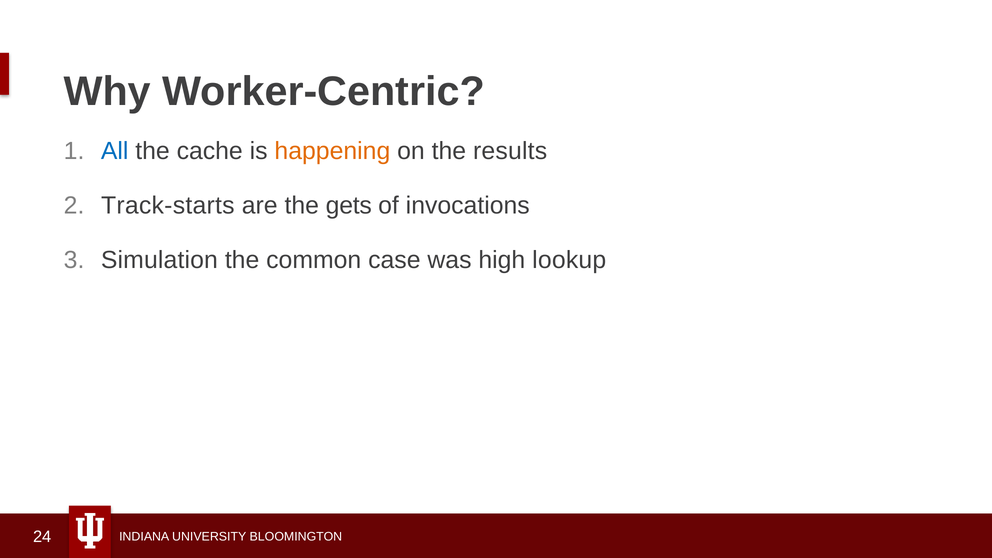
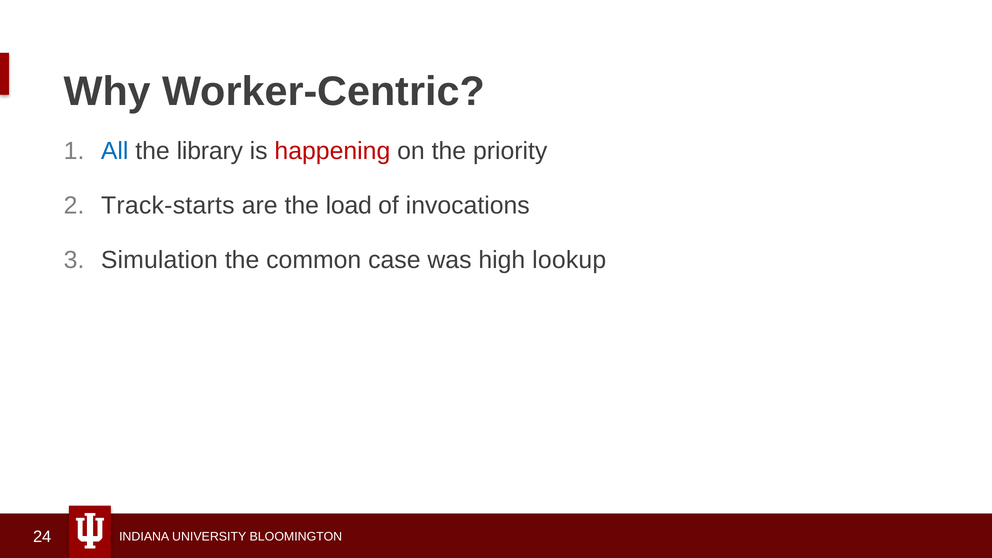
cache: cache -> library (210, 151)
happening colour: orange -> red (332, 151)
results: results -> priority (510, 151)
gets: gets -> load (349, 206)
